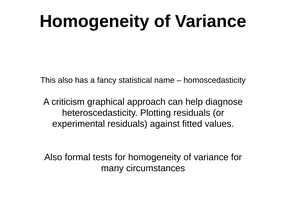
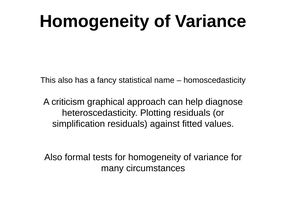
experimental: experimental -> simplification (79, 124)
